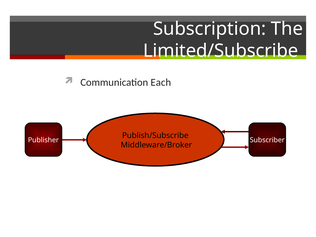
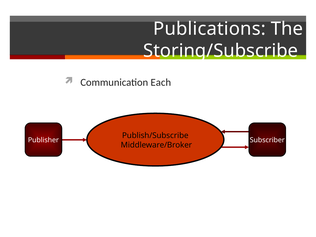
Subscription: Subscription -> Publications (209, 29)
Limited/Subscribe: Limited/Subscribe -> Storing/Subscribe (221, 51)
